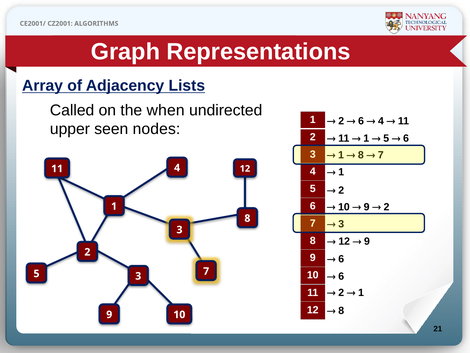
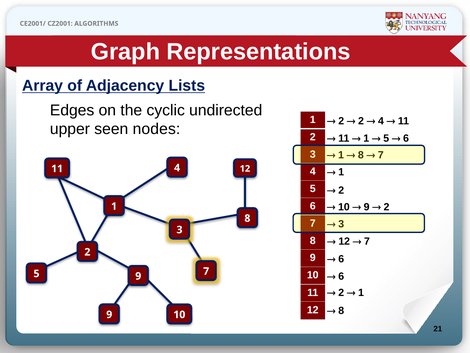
Called: Called -> Edges (72, 110)
when: when -> cyclic (166, 110)
6: 6 -> 2 (361, 121)
9: 9 -> 7 (367, 241)
5 3: 3 -> 9 (138, 276)
